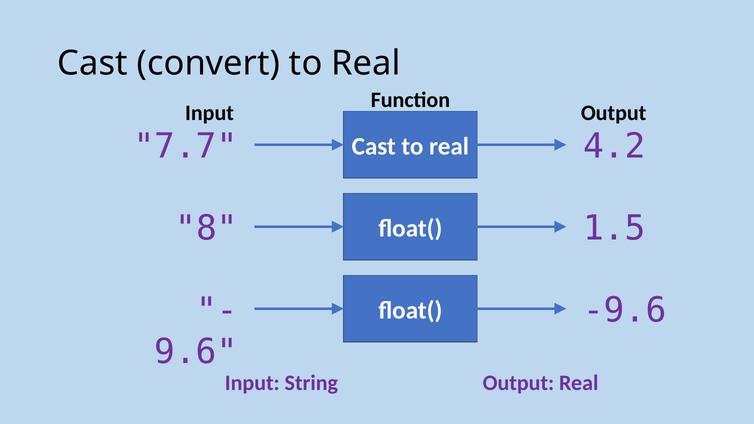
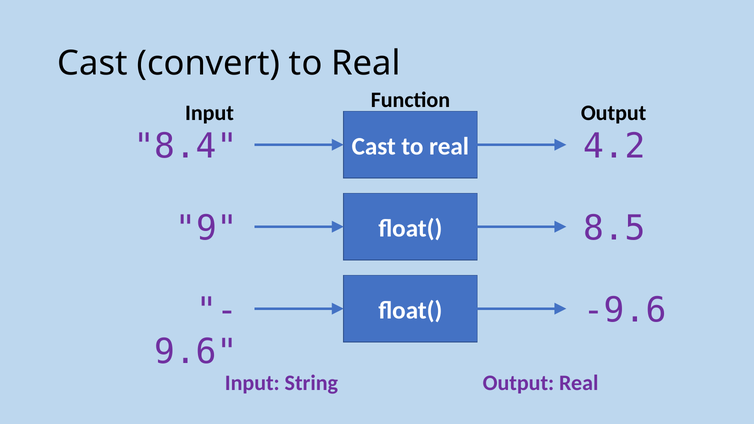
7.7: 7.7 -> 8.4 (186, 147)
8: 8 -> 9 (206, 229)
1.5: 1.5 -> 8.5 (614, 229)
